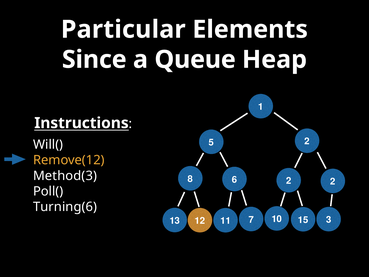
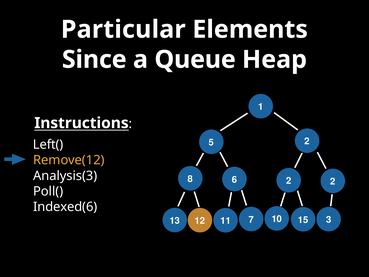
Will(: Will( -> Left( (48, 144)
Method(3: Method(3 -> Analysis(3 (65, 176)
Turning(6: Turning(6 -> Indexed(6 (65, 207)
